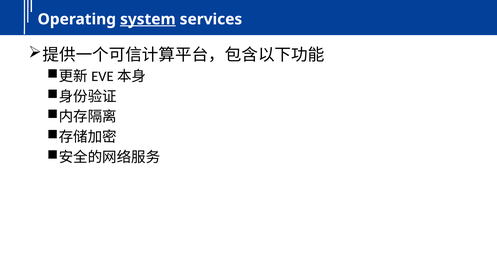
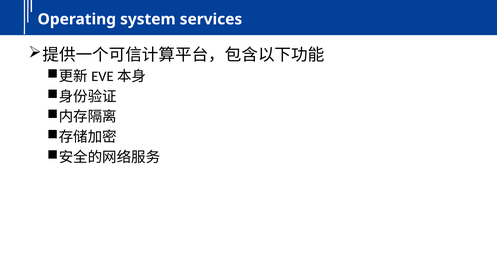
system underline: present -> none (148, 19)
